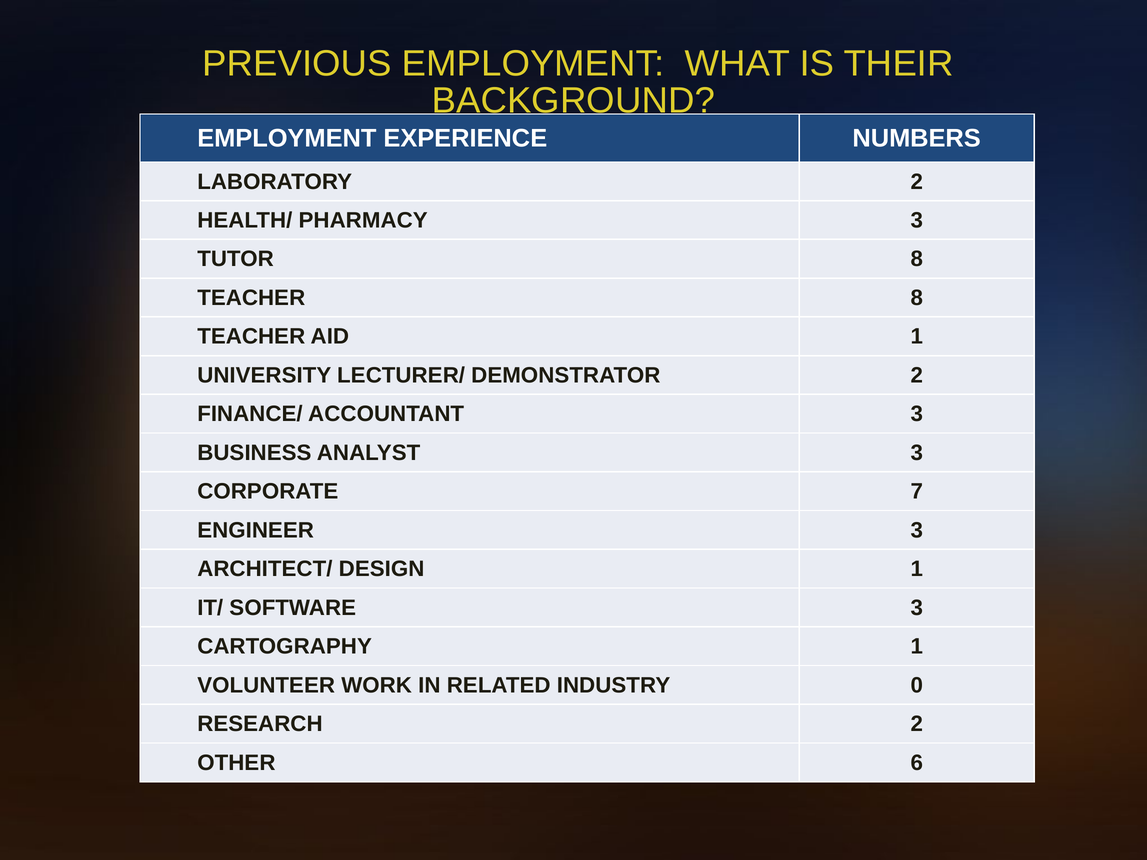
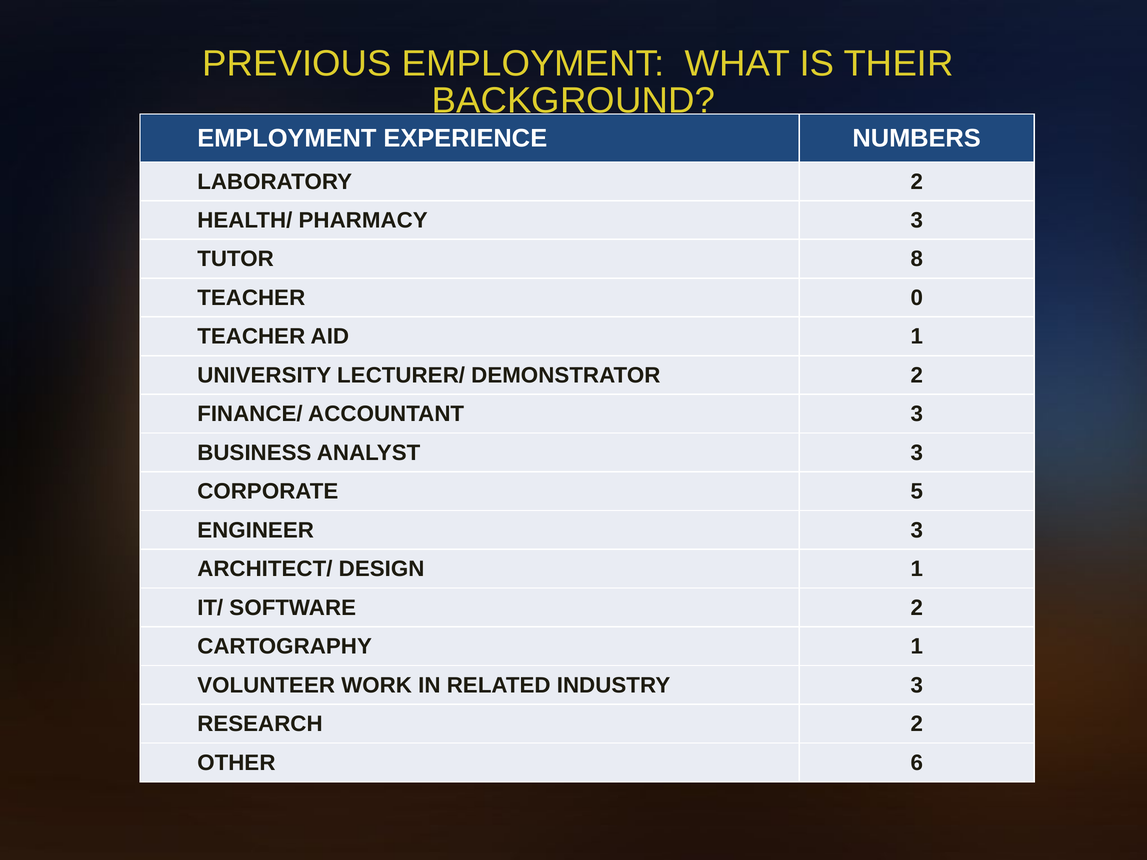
TEACHER 8: 8 -> 0 (917, 298)
7: 7 -> 5 (917, 492)
SOFTWARE 3: 3 -> 2 (917, 608)
INDUSTRY 0: 0 -> 3 (917, 685)
